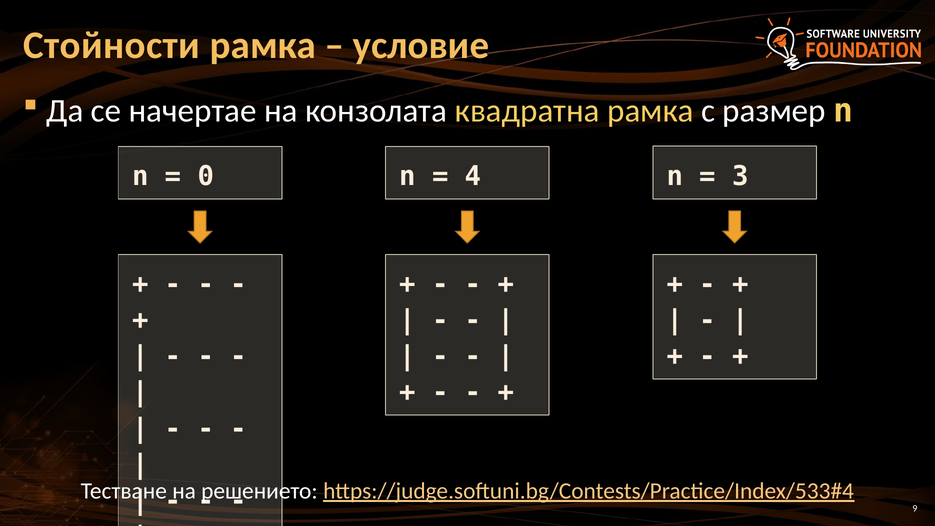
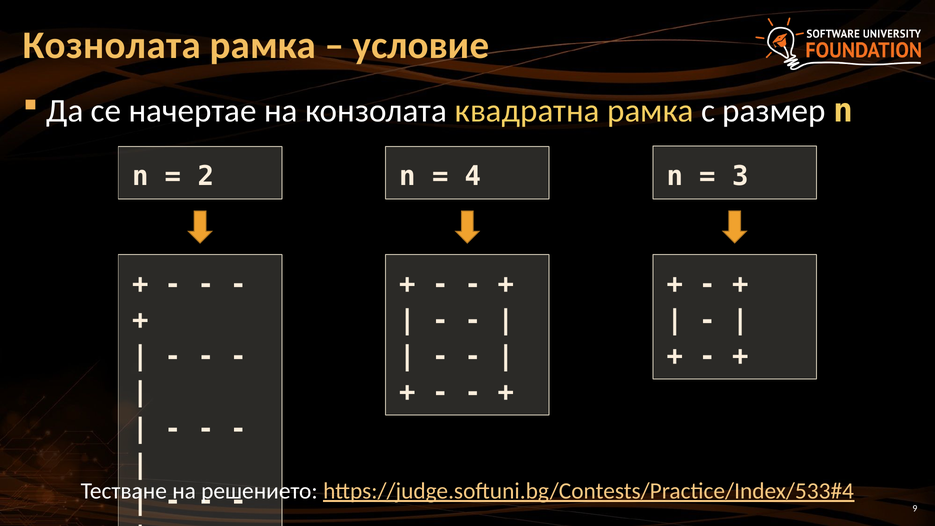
Стойности: Стойности -> Кознолата (112, 45)
0: 0 -> 2 (206, 176)
